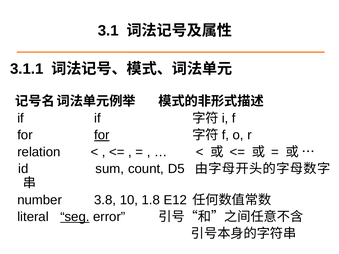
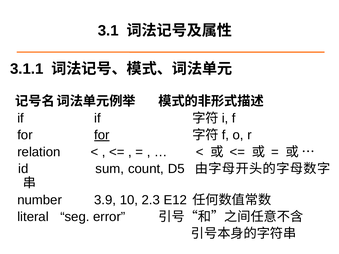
3.8: 3.8 -> 3.9 (105, 200)
1.8: 1.8 -> 2.3 (151, 200)
seg underline: present -> none (75, 217)
